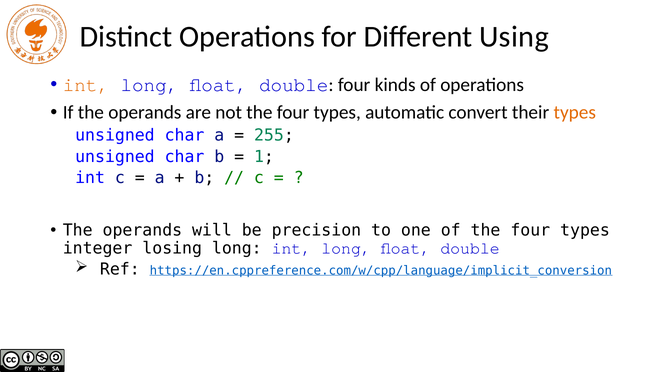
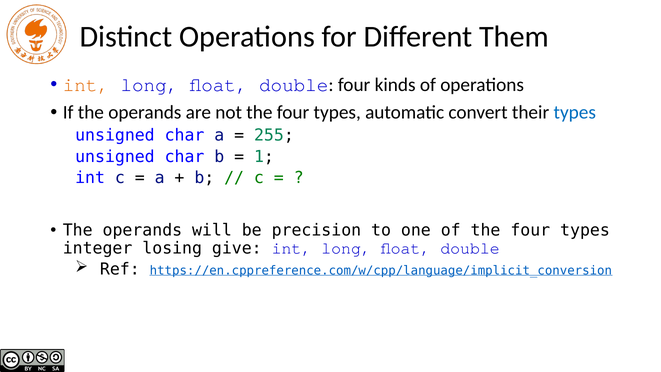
Using: Using -> Them (514, 37)
types colour: orange -> blue (575, 112)
losing long: long -> give (237, 248)
